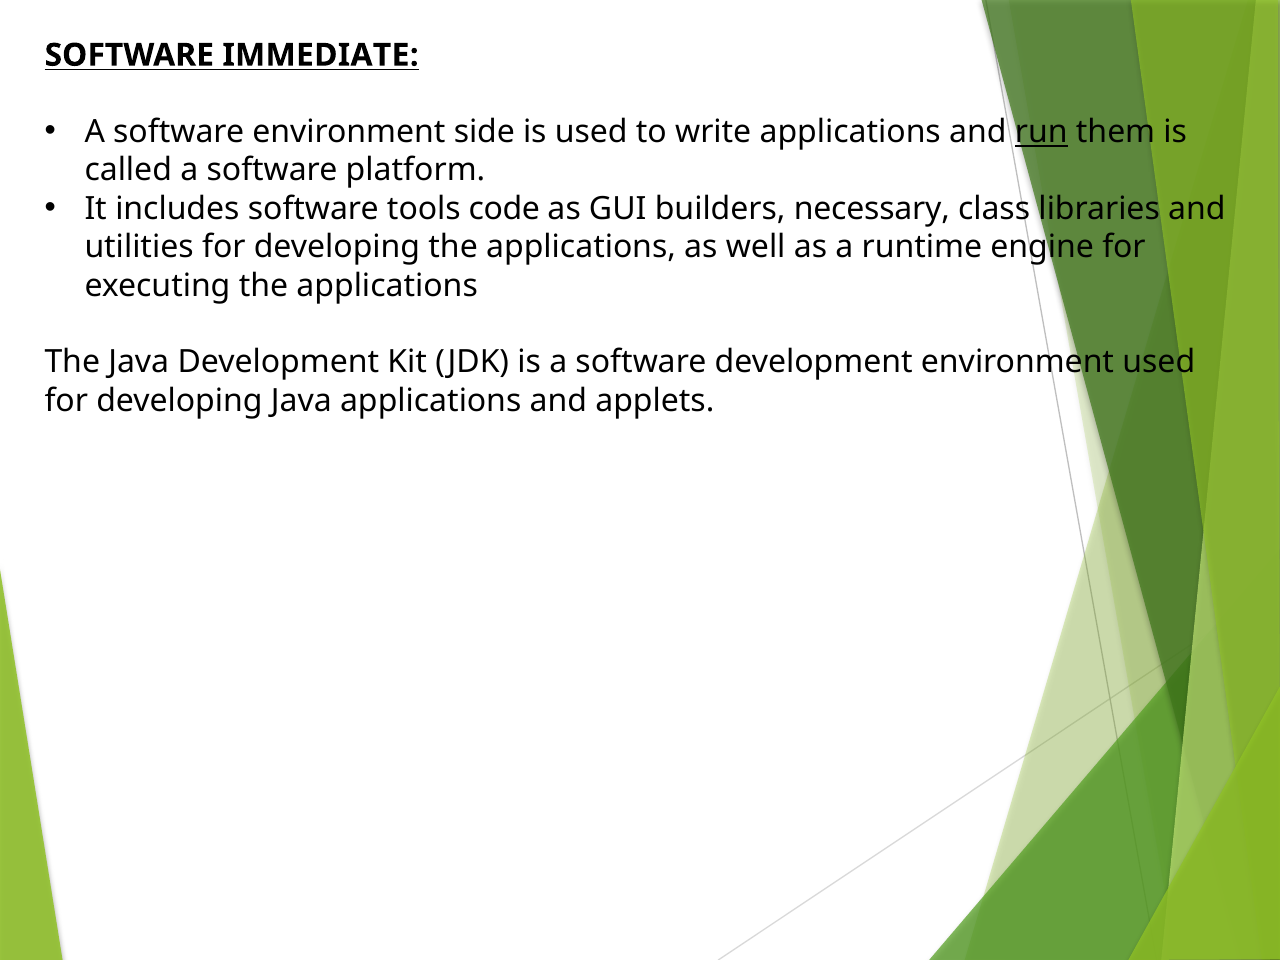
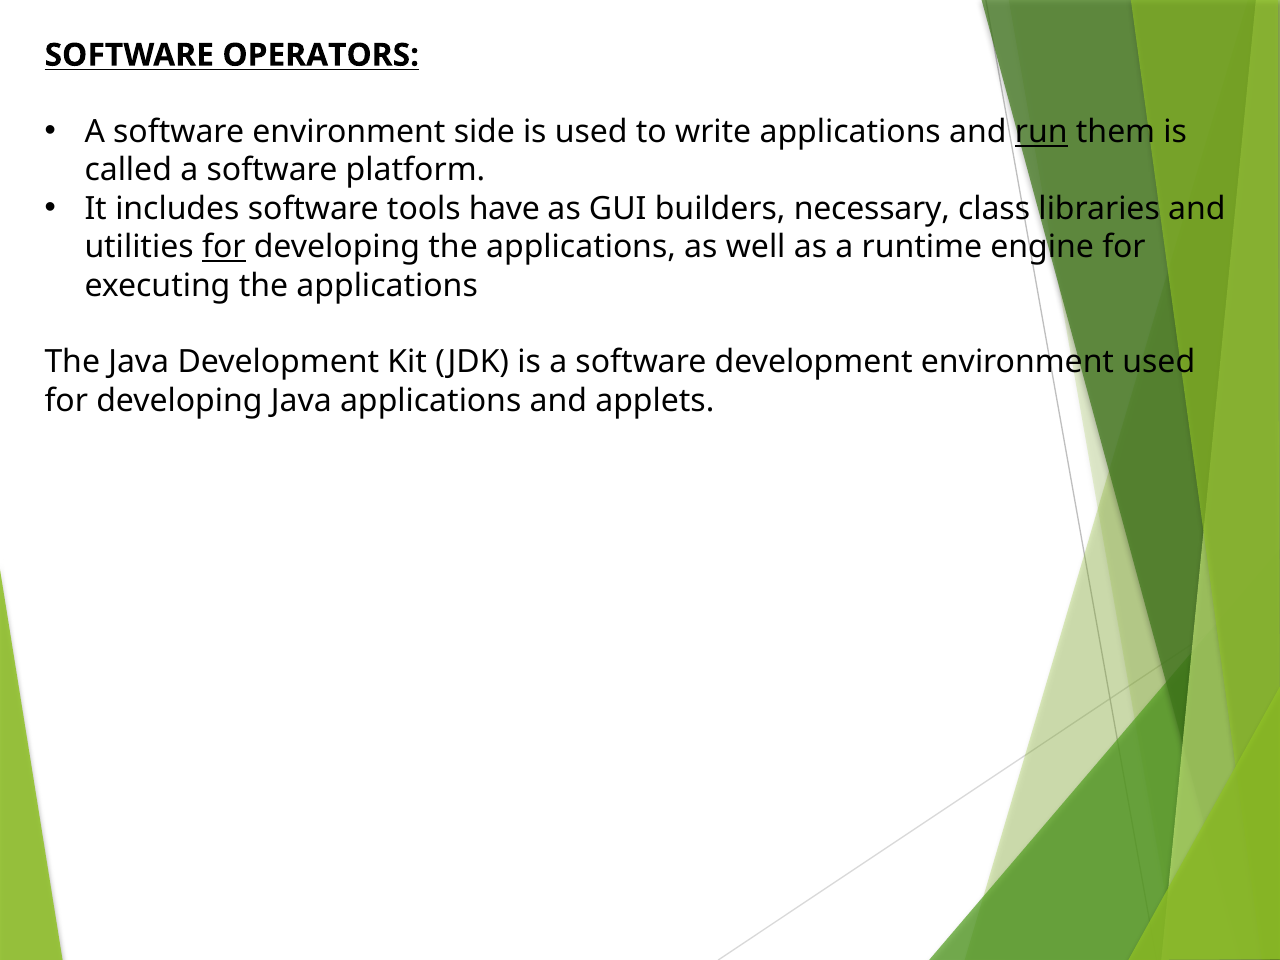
IMMEDIATE: IMMEDIATE -> OPERATORS (321, 55)
code: code -> have (504, 209)
for underline: none -> present (224, 247)
